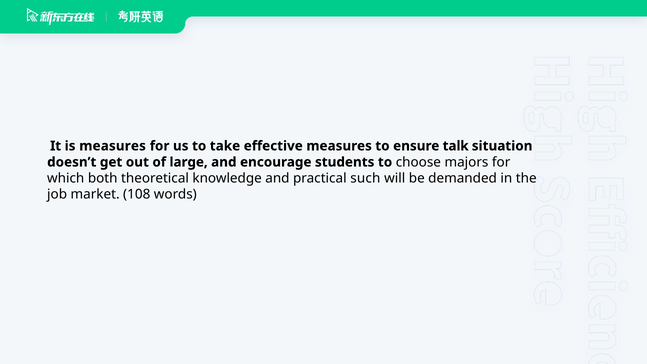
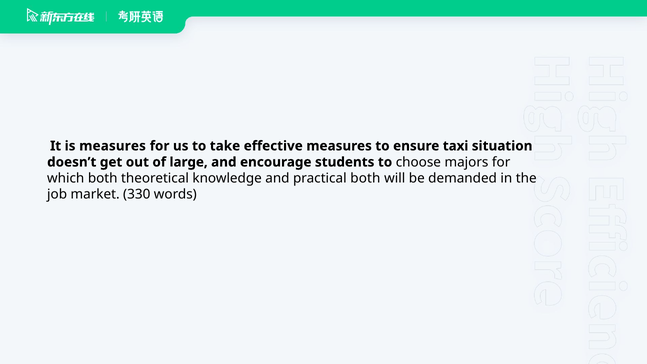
talk: talk -> taxi (456, 146)
practical such: such -> both (365, 178)
108: 108 -> 330 (137, 194)
